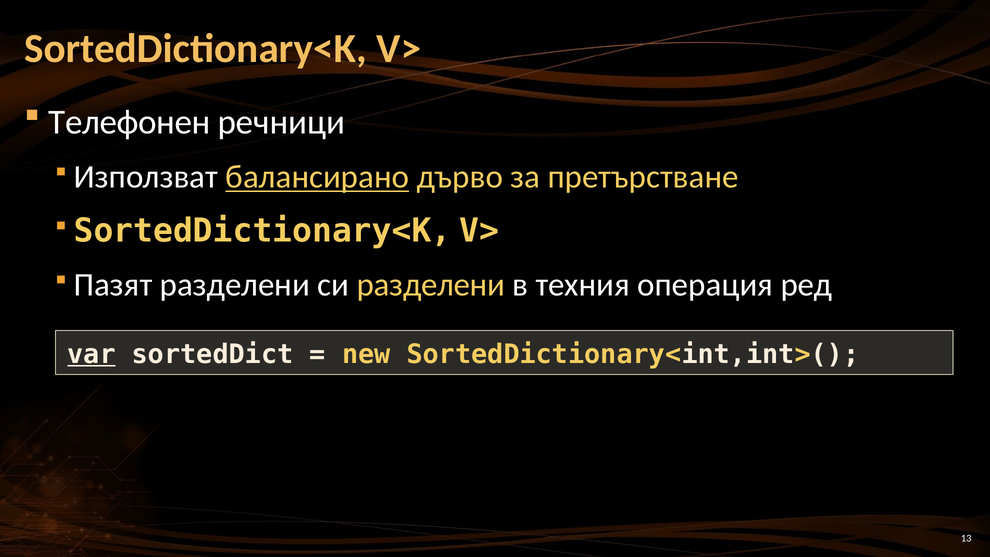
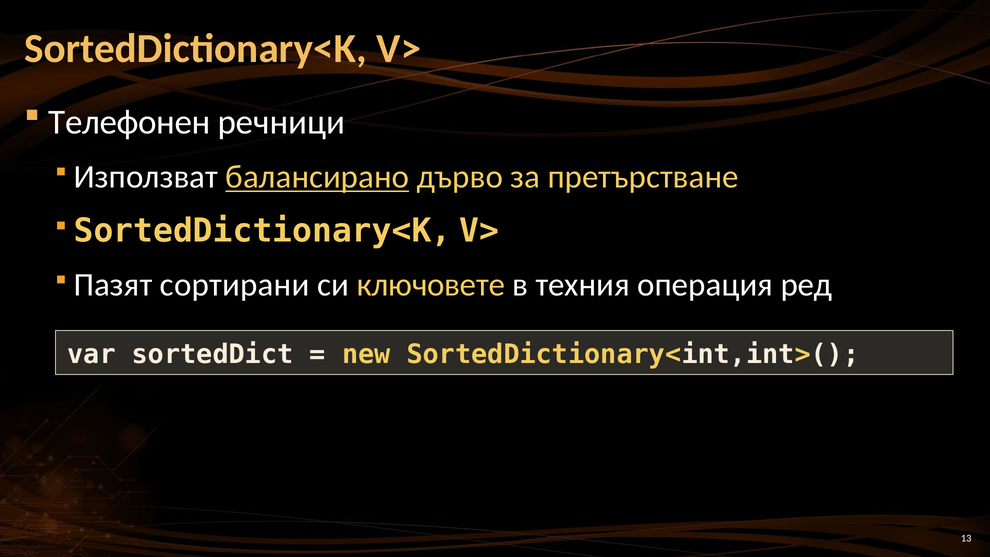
Пазят разделени: разделени -> сортирани (235, 285)
си разделени: разделени -> ключовете (431, 285)
var underline: present -> none (91, 354)
